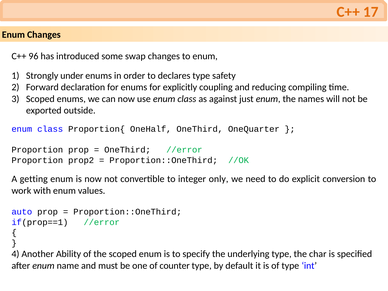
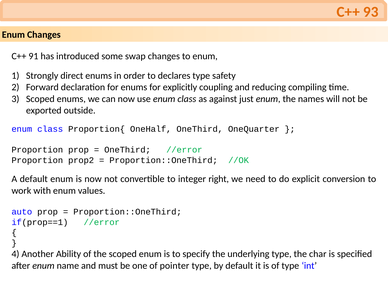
17: 17 -> 93 (371, 12)
96: 96 -> 91 (33, 56)
under: under -> direct (72, 76)
A getting: getting -> default (34, 179)
only: only -> right (219, 179)
counter: counter -> pointer (175, 266)
